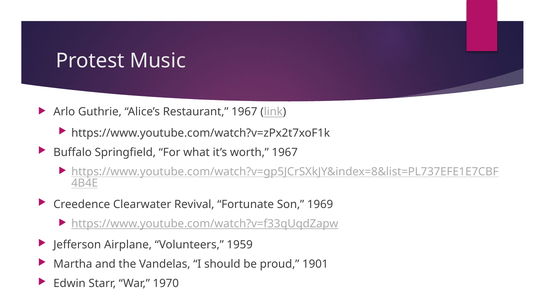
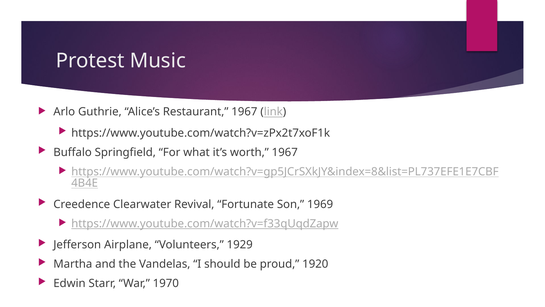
1959: 1959 -> 1929 (240, 244)
1901: 1901 -> 1920 (315, 264)
